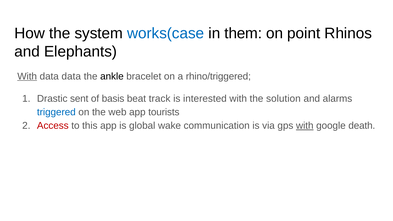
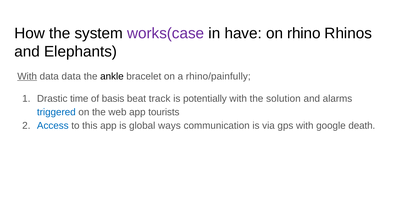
works(case colour: blue -> purple (166, 33)
them: them -> have (243, 33)
point: point -> rhino (304, 33)
rhino/triggered: rhino/triggered -> rhino/painfully (218, 76)
sent: sent -> time (79, 99)
interested: interested -> potentially (205, 99)
Access colour: red -> blue (53, 126)
wake: wake -> ways (169, 126)
with underline: present -> none (305, 126)
